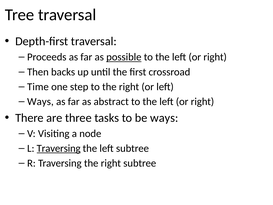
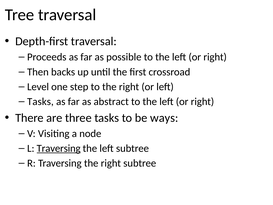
possible underline: present -> none (124, 57)
Time: Time -> Level (38, 87)
Ways: Ways -> Tasks (40, 102)
